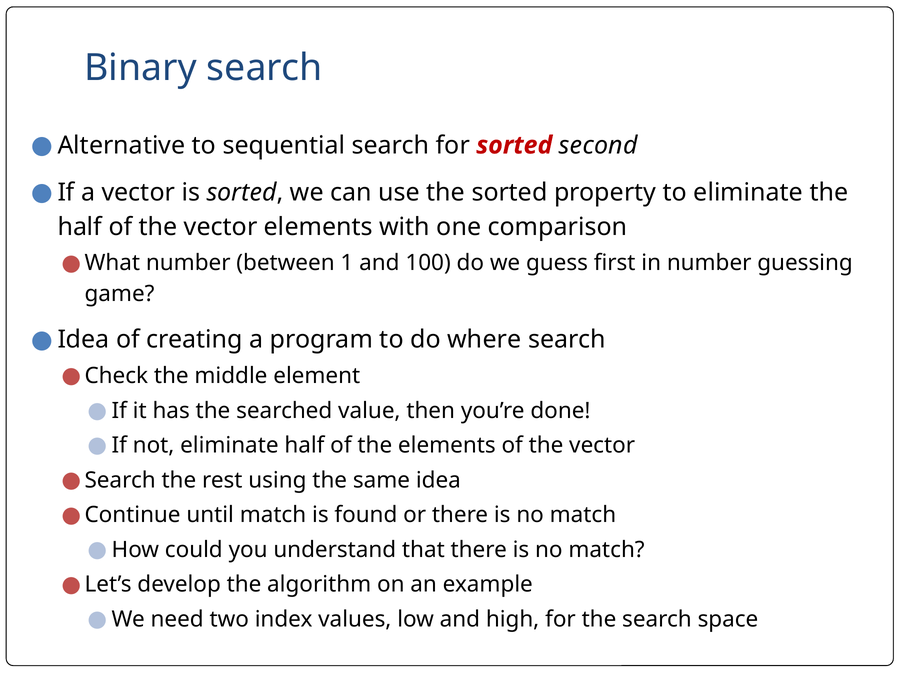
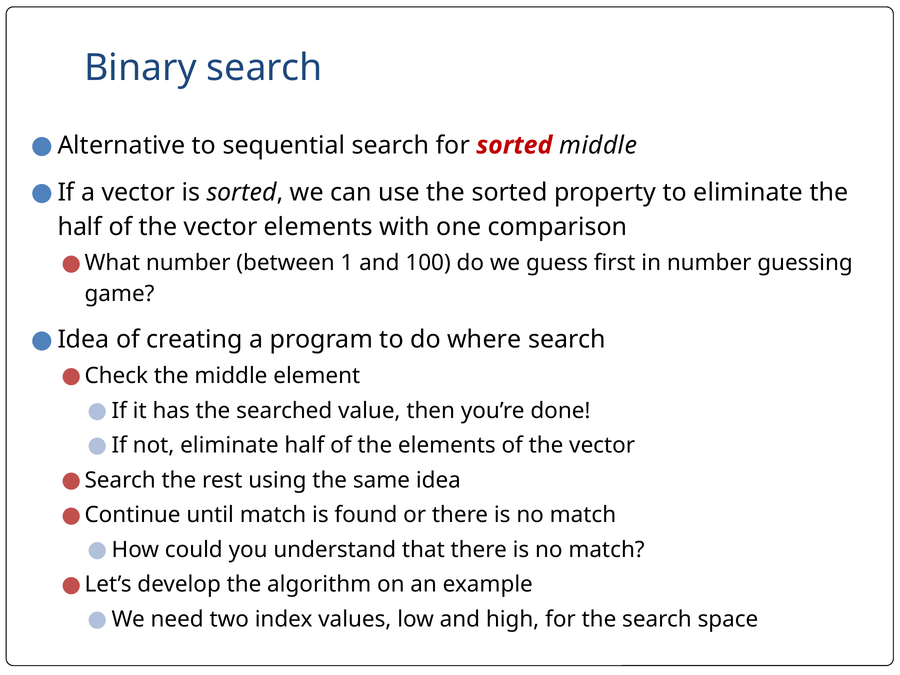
sorted second: second -> middle (598, 145)
